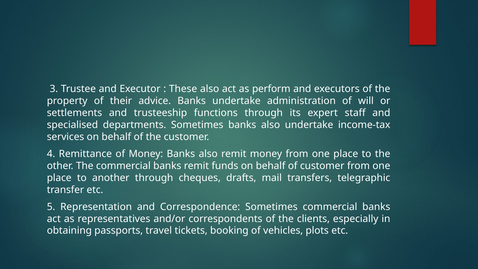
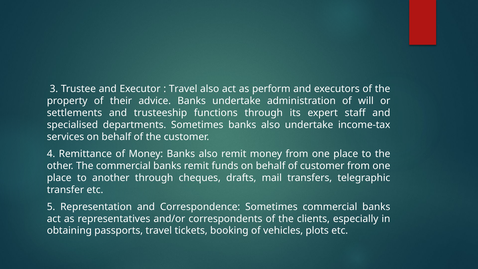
These: These -> Travel (183, 89)
